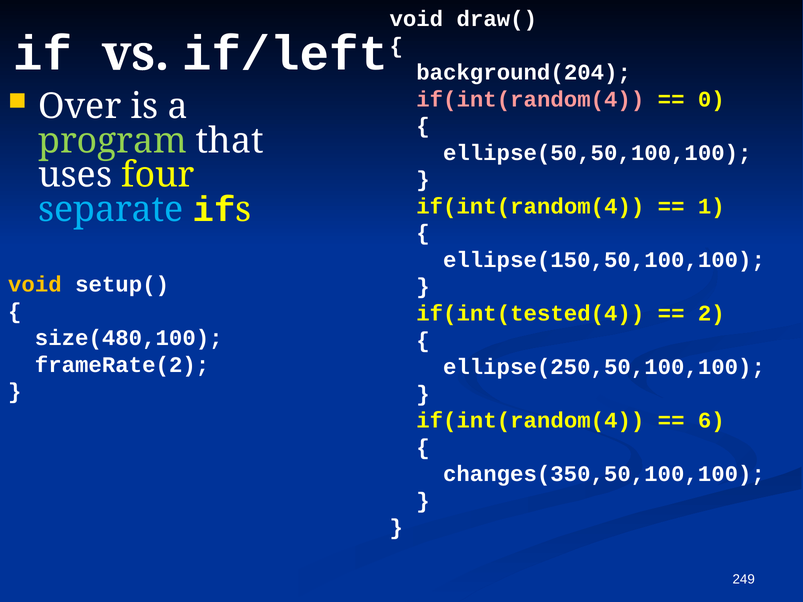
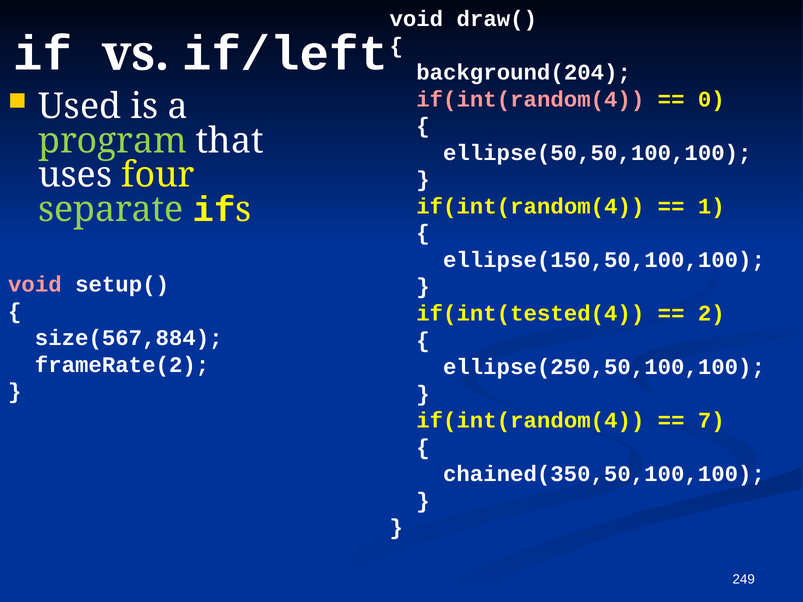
Over: Over -> Used (80, 107)
separate colour: light blue -> light green (111, 209)
void colour: yellow -> pink (35, 284)
size(480,100: size(480,100 -> size(567,884 (129, 338)
6: 6 -> 7 (711, 421)
changes(350,50,100,100: changes(350,50,100,100 -> chained(350,50,100,100 (604, 474)
